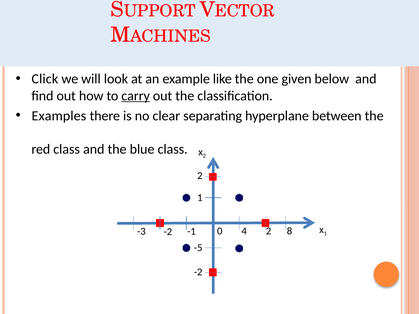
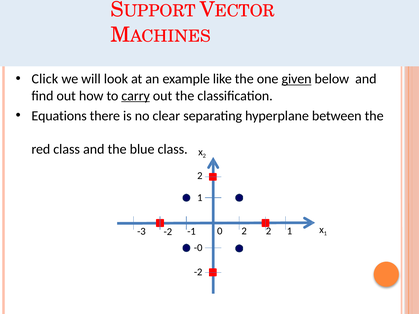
given underline: none -> present (297, 79)
Examples: Examples -> Equations (59, 116)
0 4: 4 -> 2 (244, 231)
8: 8 -> 1 (290, 231)
-5: -5 -> -0 (198, 248)
